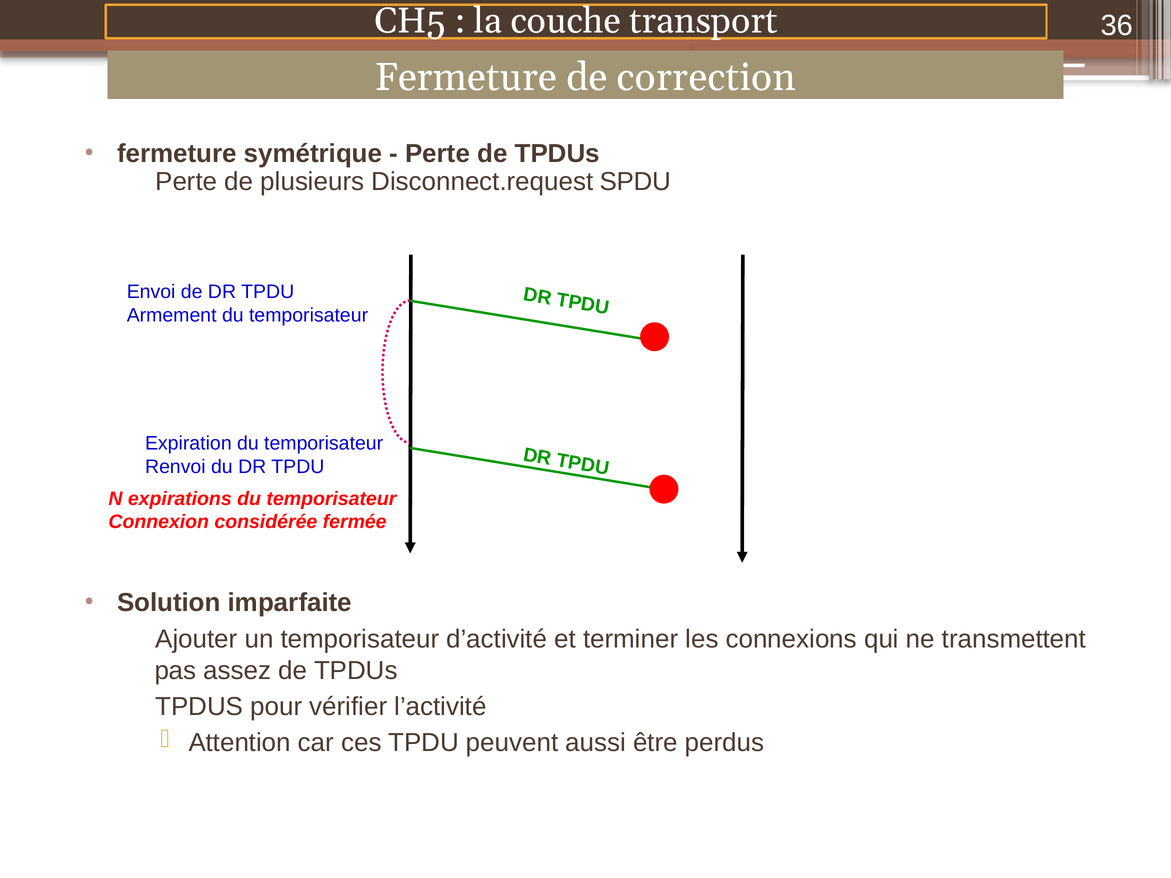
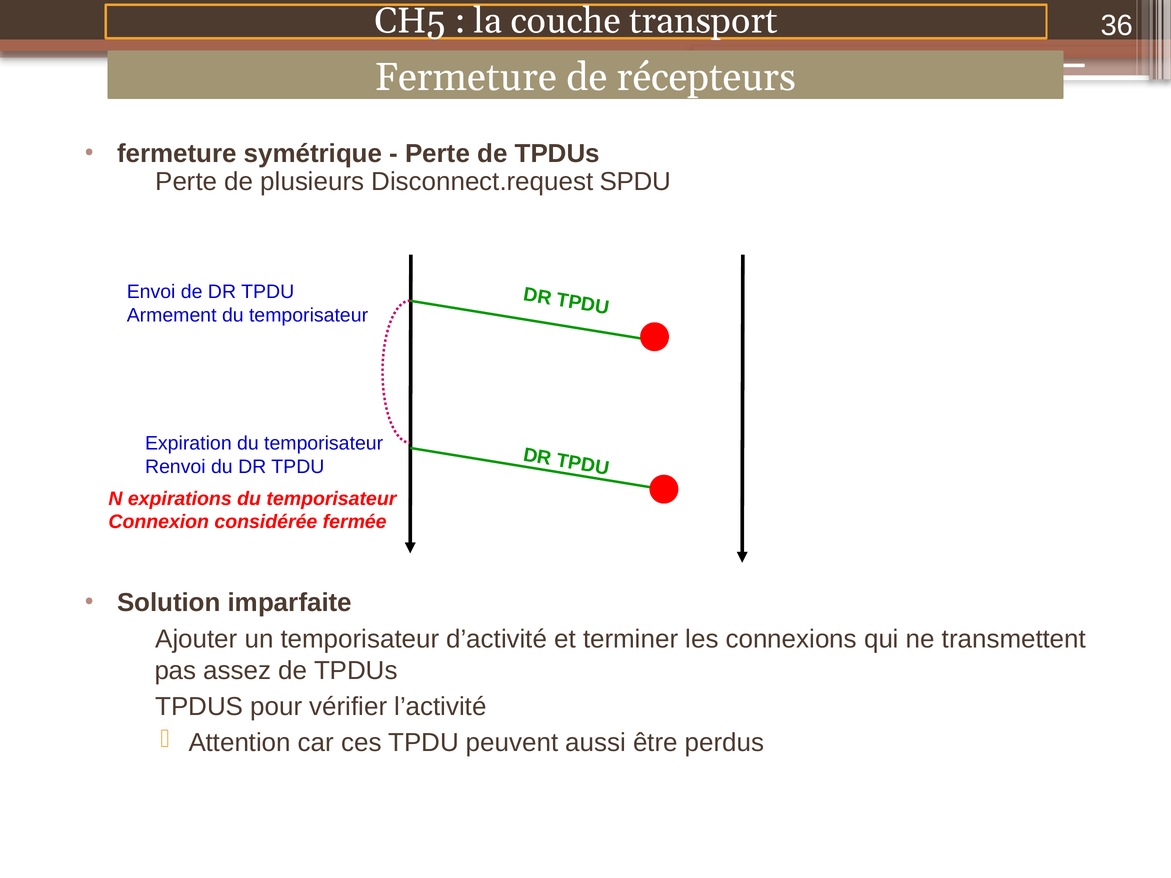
correction: correction -> récepteurs (706, 78)
